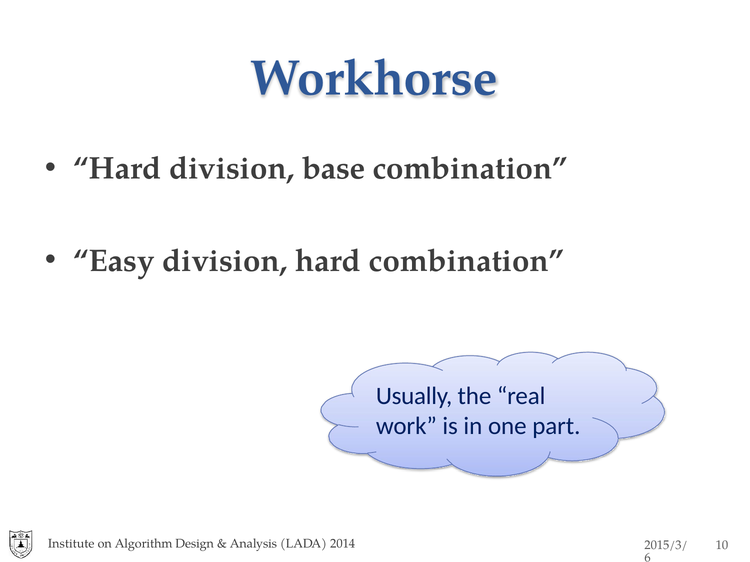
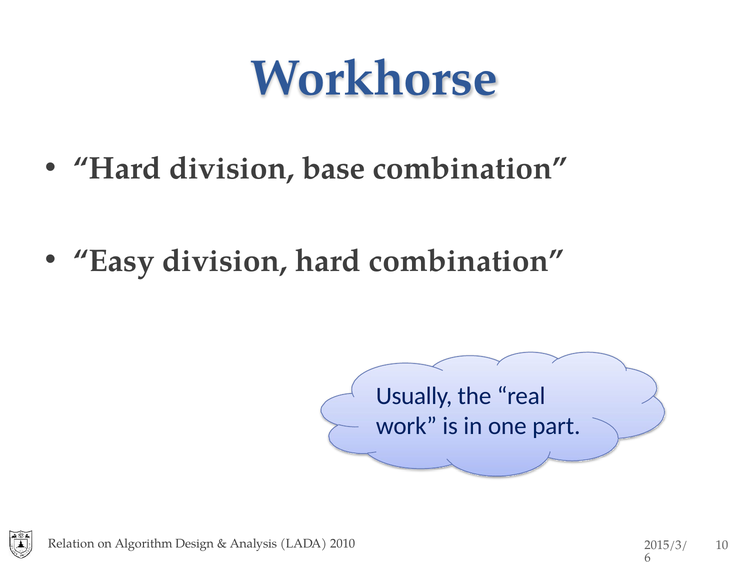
Institute: Institute -> Relation (71, 544)
2014: 2014 -> 2010 (343, 544)
